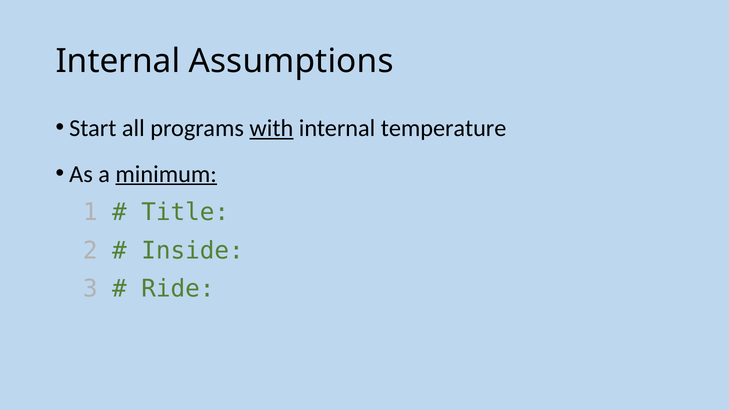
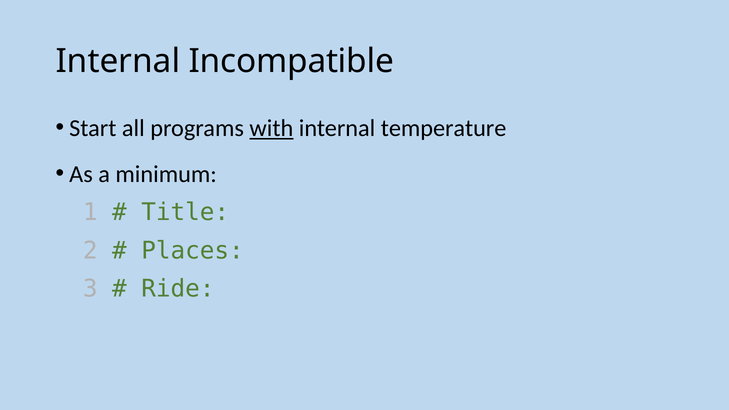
Assumptions: Assumptions -> Incompatible (291, 61)
minimum underline: present -> none (166, 174)
Inside: Inside -> Places (192, 251)
